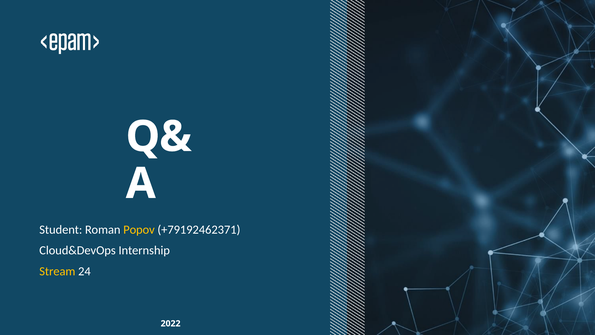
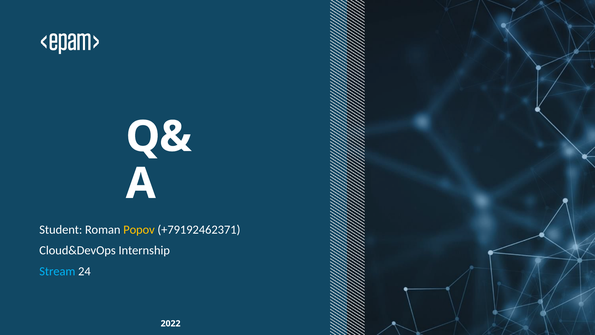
Stream colour: yellow -> light blue (57, 271)
